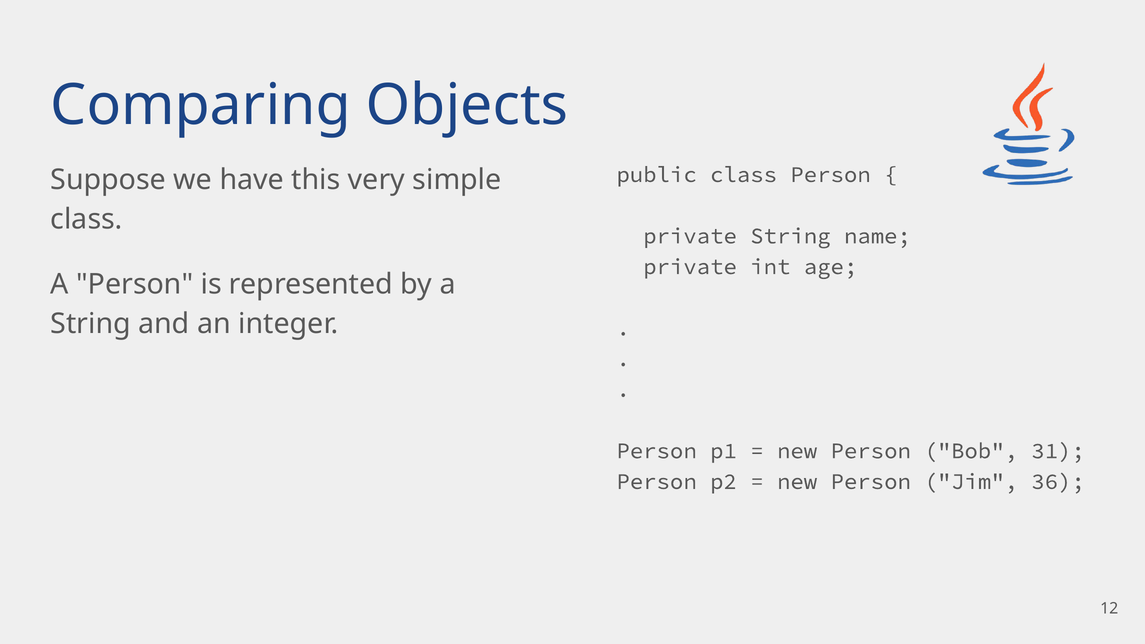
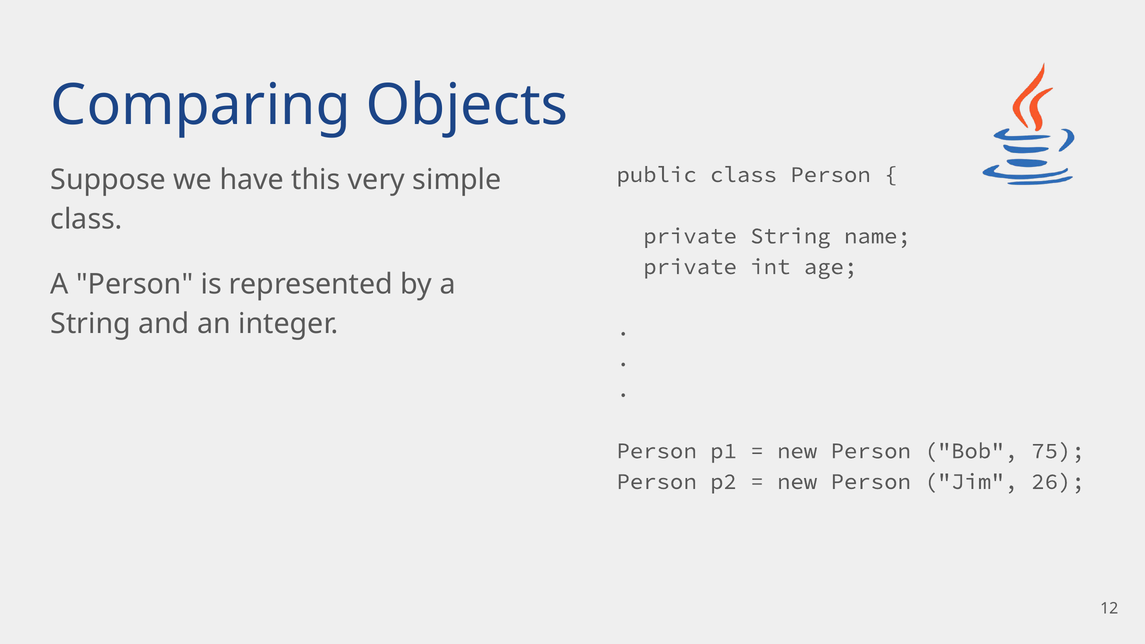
31: 31 -> 75 (1058, 451)
36: 36 -> 26 (1058, 482)
